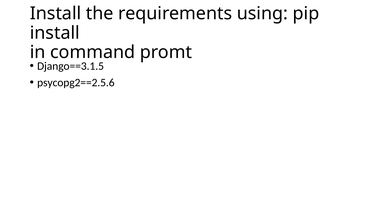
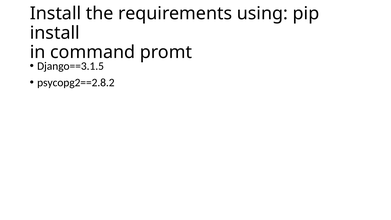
psycopg2==2.5.6: psycopg2==2.5.6 -> psycopg2==2.8.2 (76, 83)
